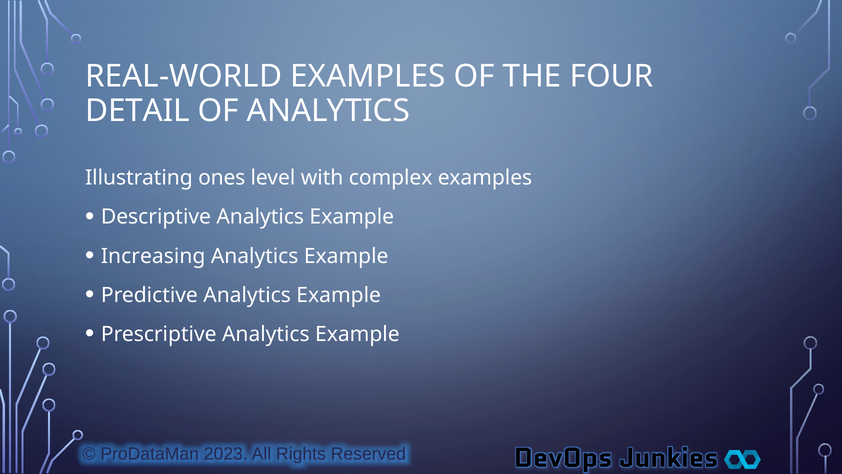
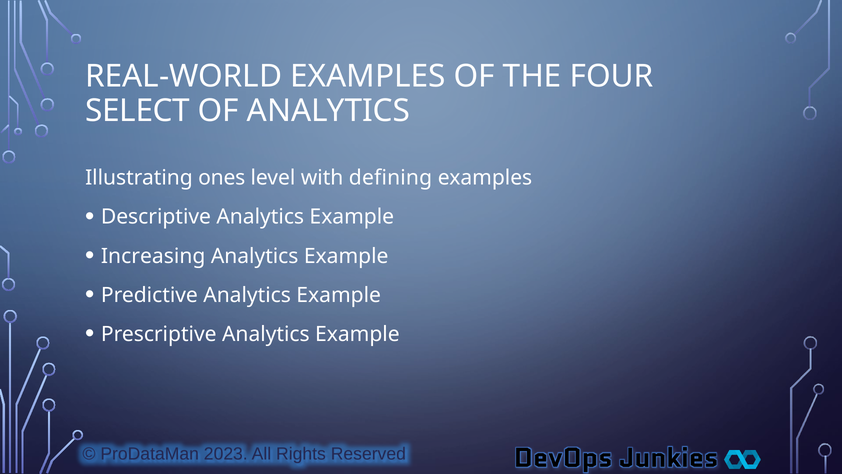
DETAIL: DETAIL -> SELECT (138, 111)
complex: complex -> defining (391, 178)
